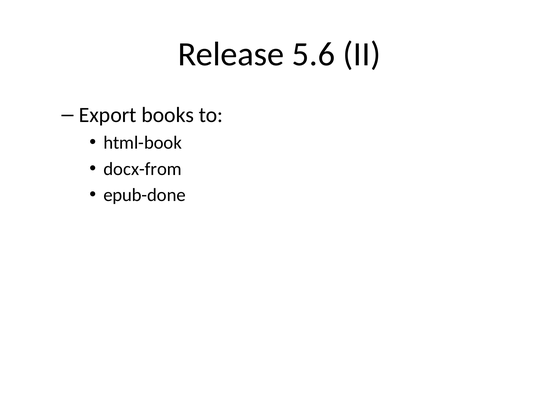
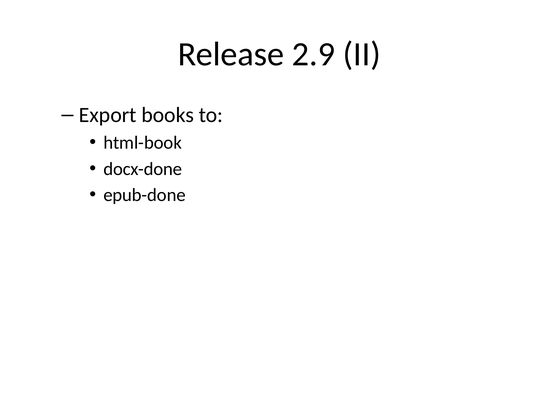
5.6: 5.6 -> 2.9 (314, 54)
docx-from: docx-from -> docx-done (143, 169)
